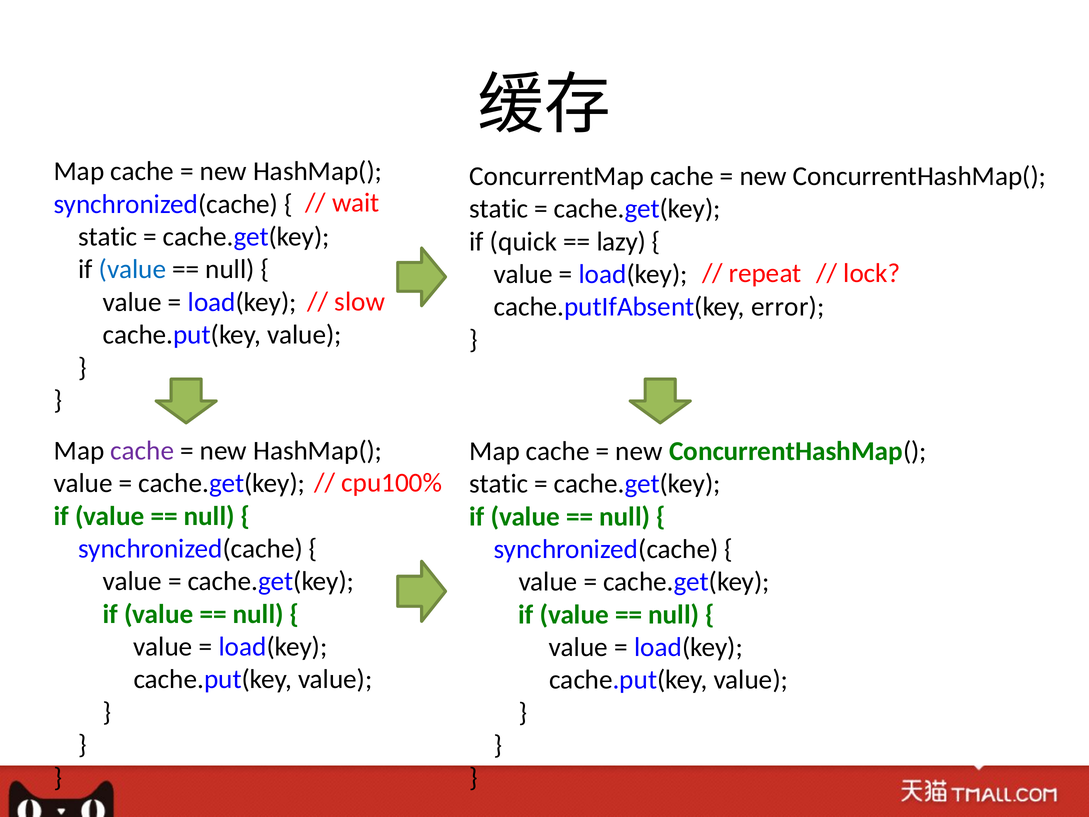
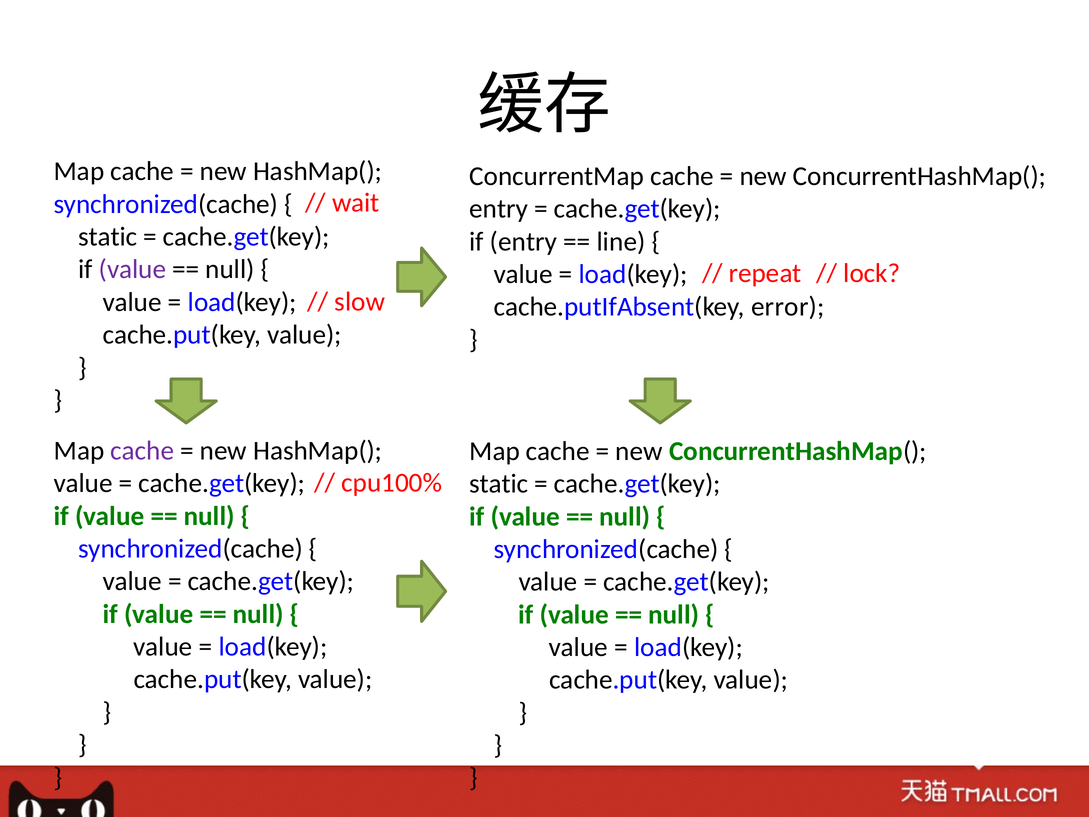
static: static -> entry (499, 209)
if quick: quick -> entry (524, 241)
lazy: lazy -> line (621, 241)
value colour: blue -> purple (133, 269)
